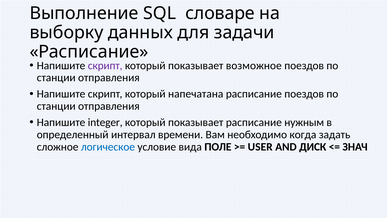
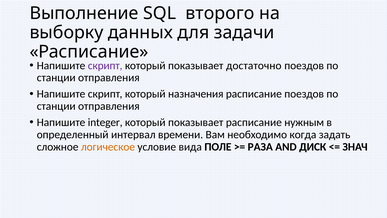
словаре: словаре -> второго (220, 13)
возможное: возможное -> достаточно (254, 65)
напечатана: напечатана -> назначения (196, 94)
логическое colour: blue -> orange (108, 147)
USER: USER -> РАЗА (260, 147)
